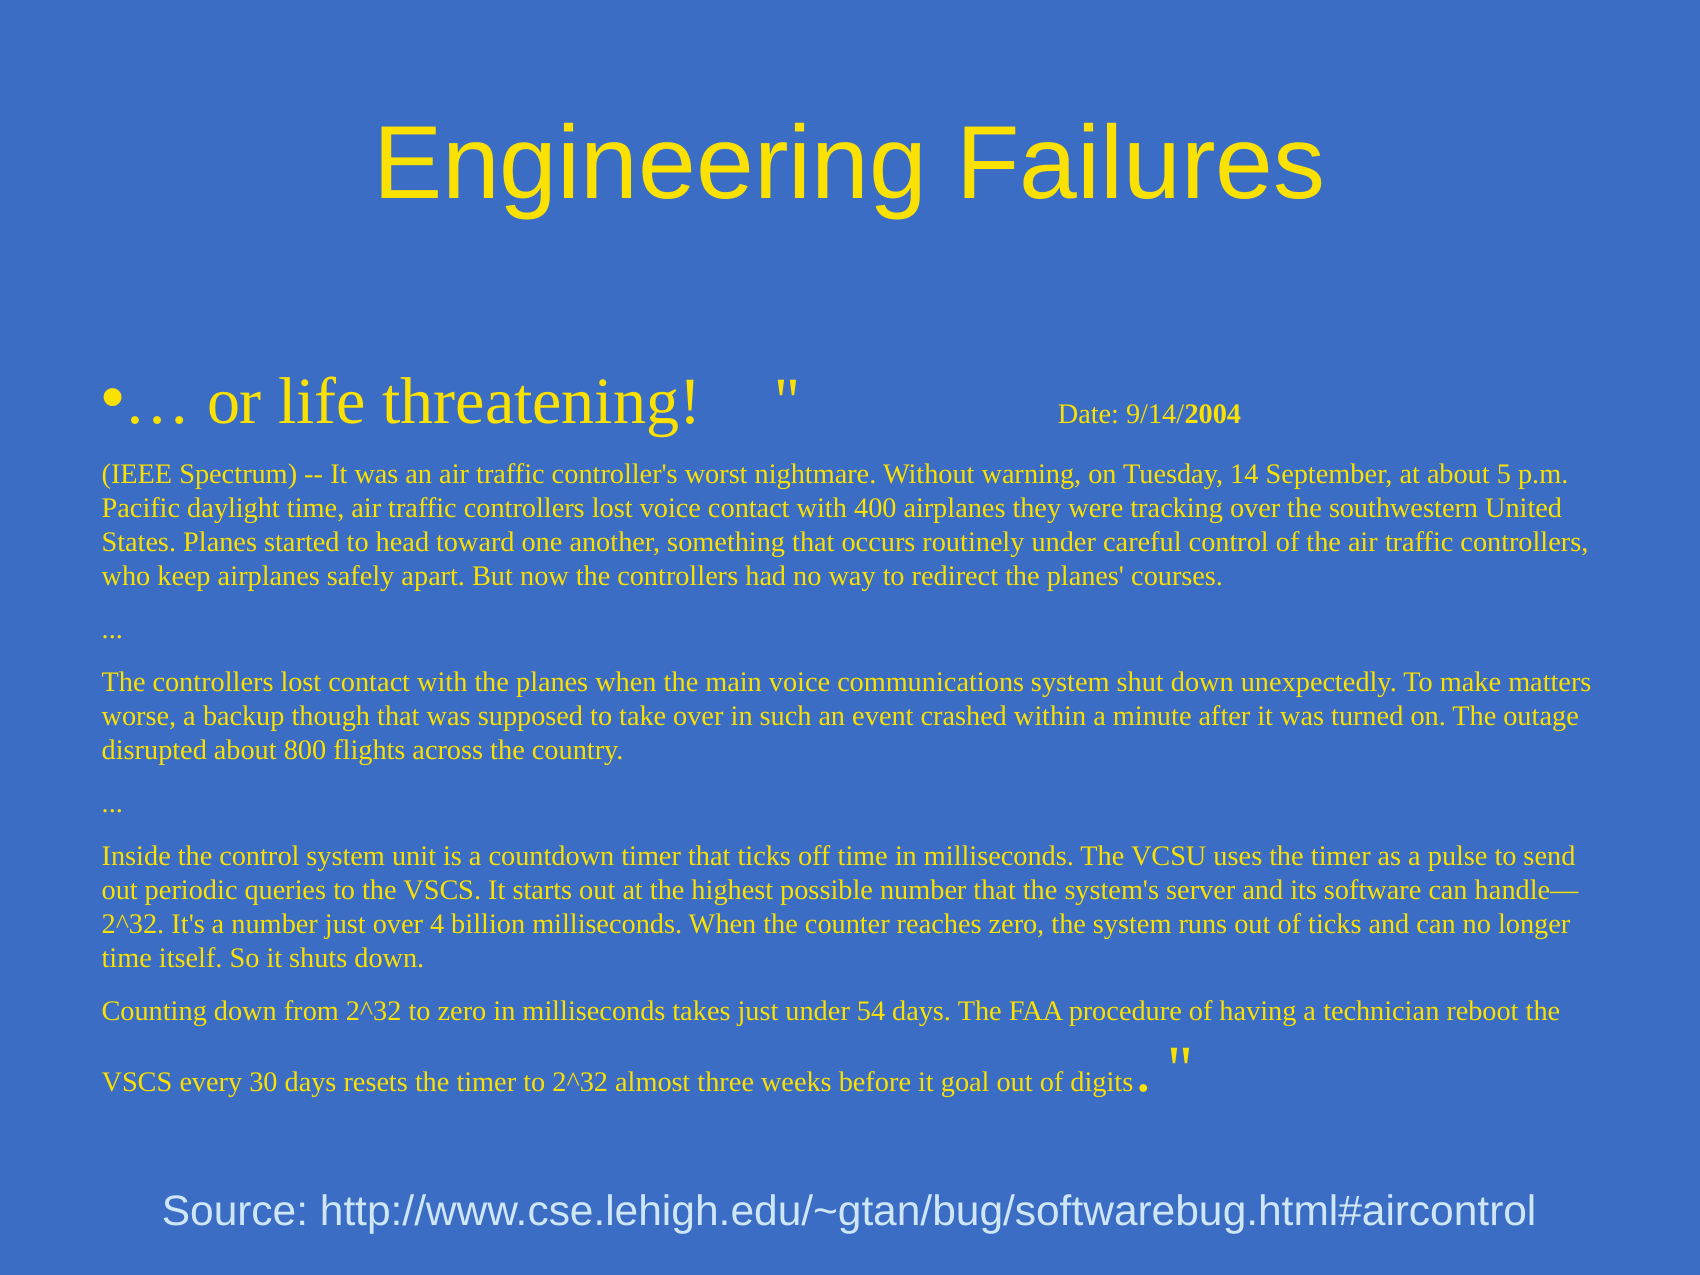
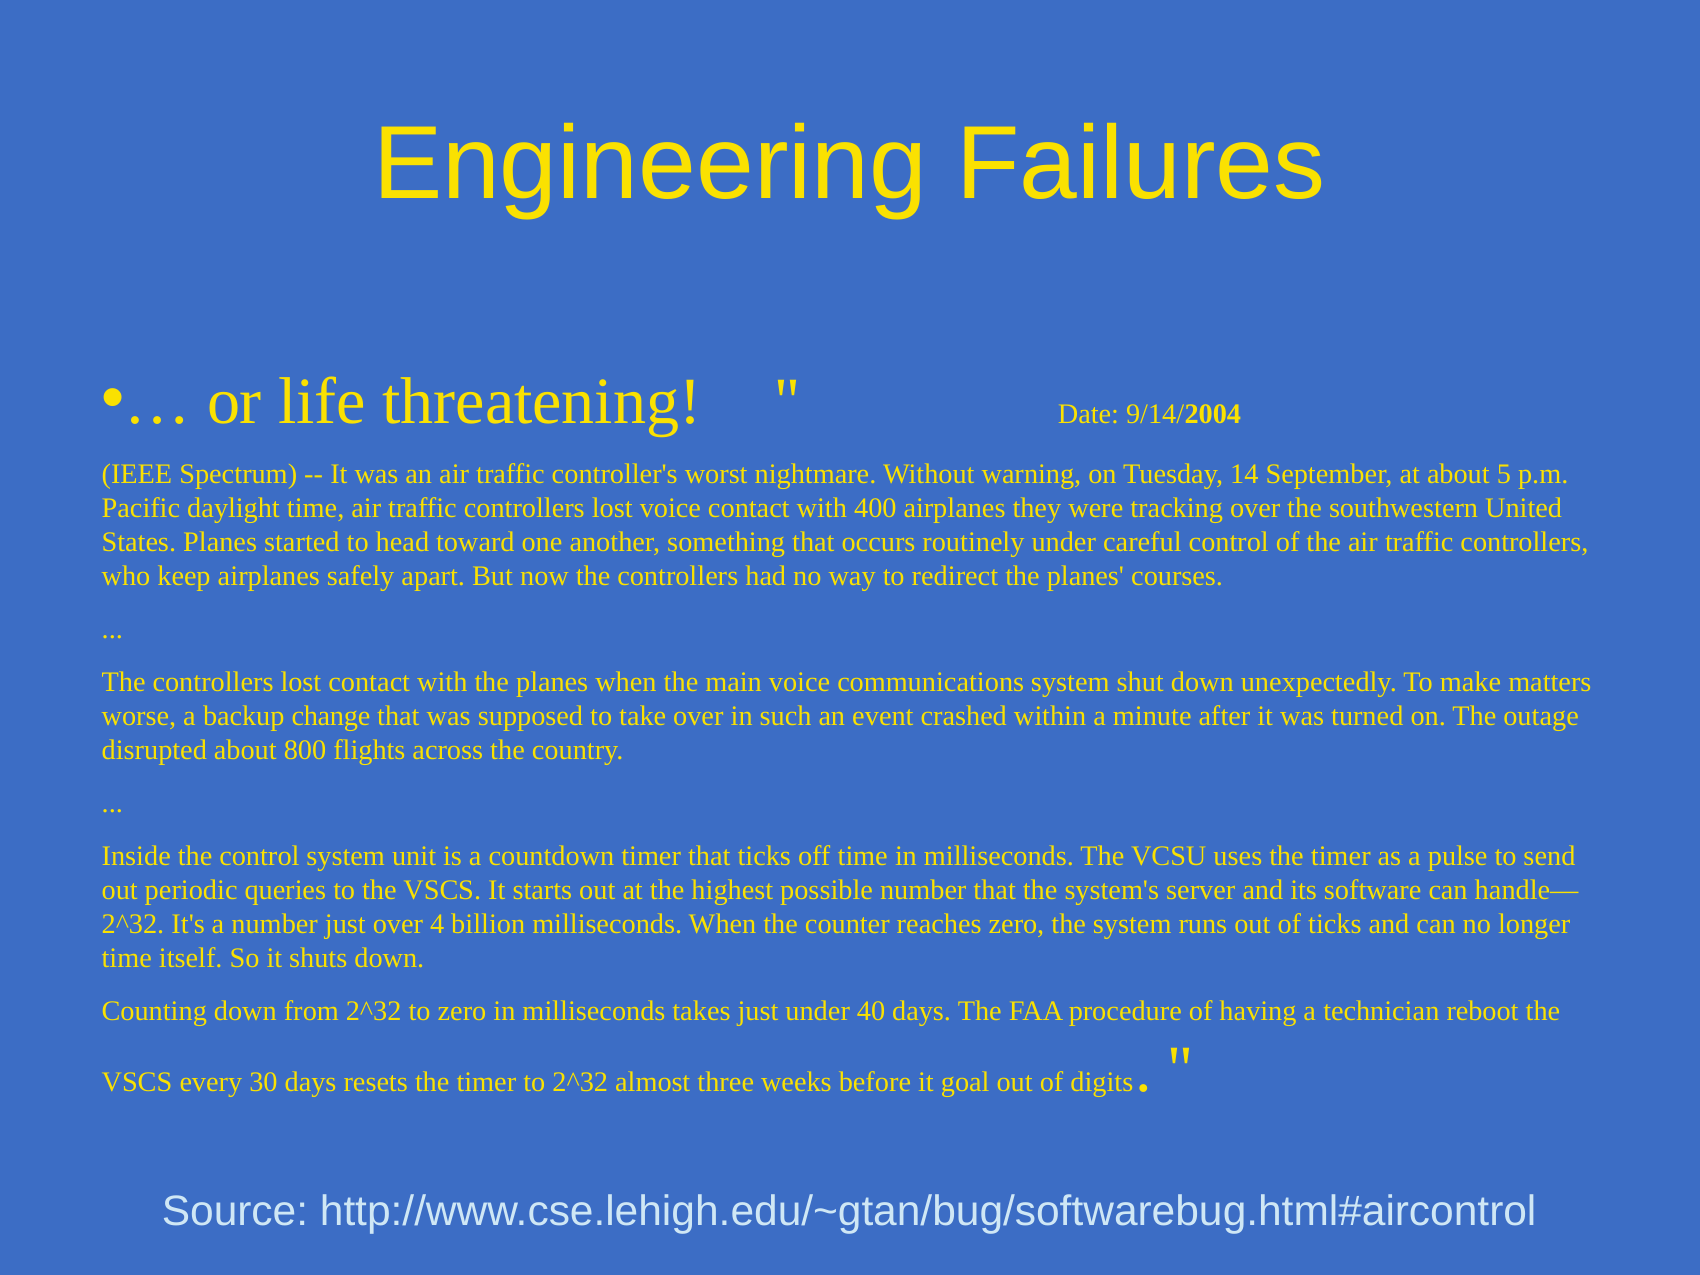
though: though -> change (331, 716)
54: 54 -> 40 (871, 1011)
